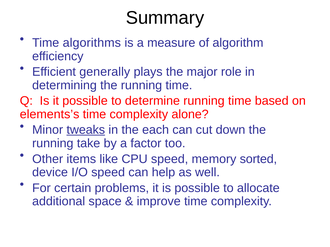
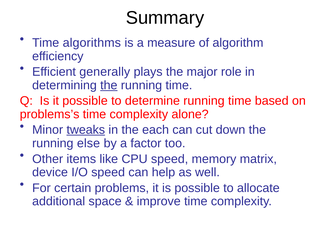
the underline: none -> present (109, 85)
elements’s: elements’s -> problems’s (50, 114)
take: take -> else (89, 144)
sorted: sorted -> matrix (258, 159)
